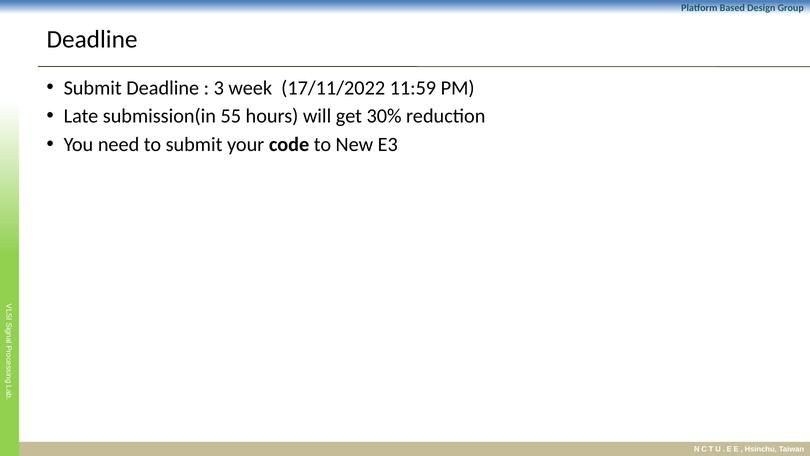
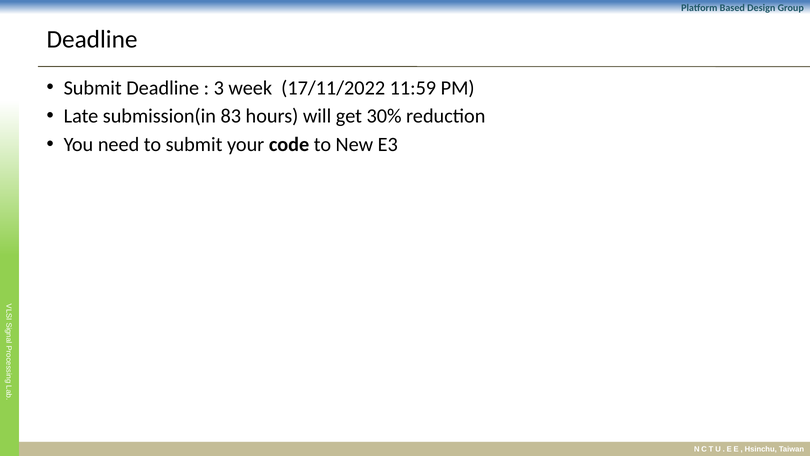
55: 55 -> 83 (231, 116)
